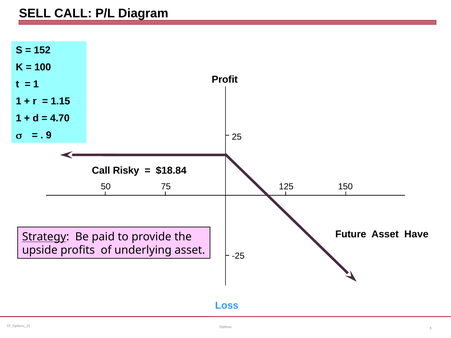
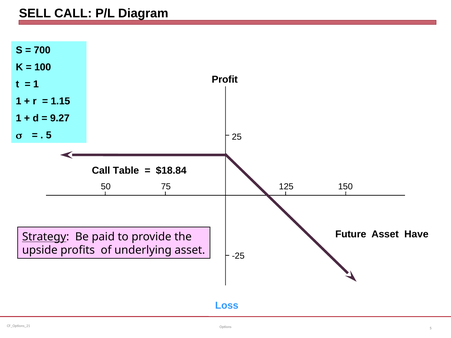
152: 152 -> 700 (42, 50)
4.70: 4.70 -> 9.27 (60, 118)
9: 9 -> 5 (49, 135)
Risky: Risky -> Table (126, 171)
